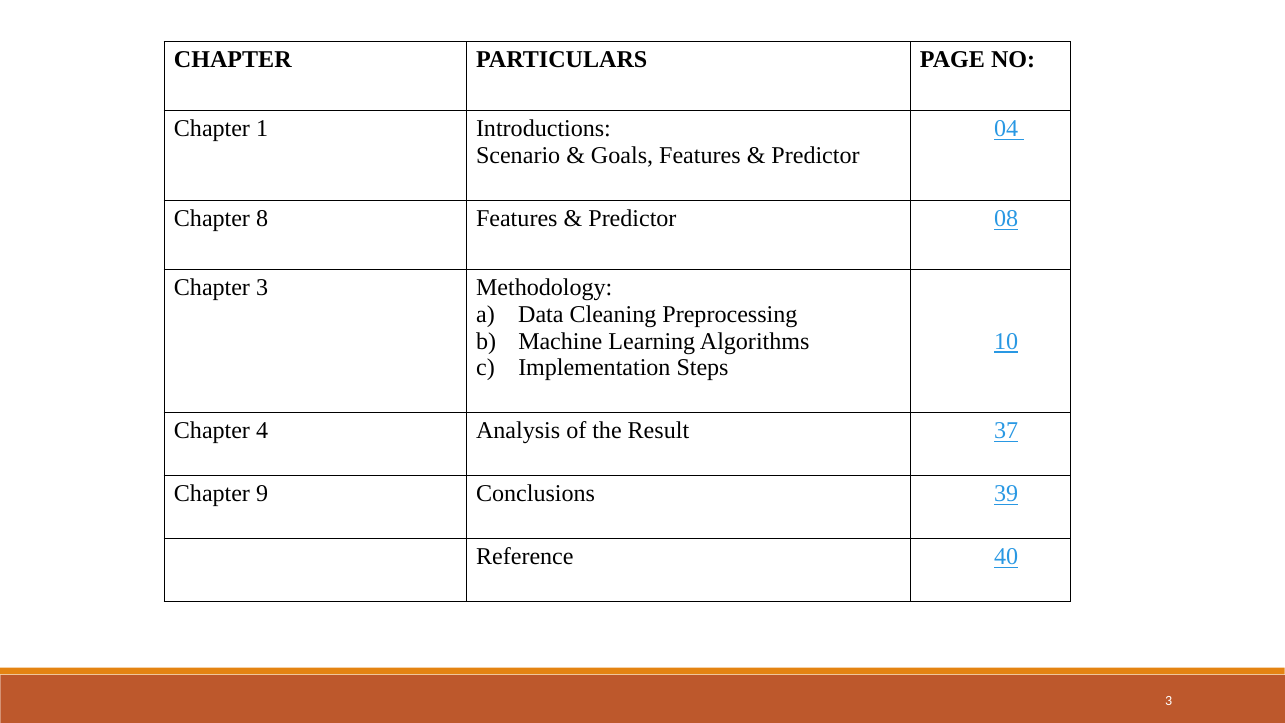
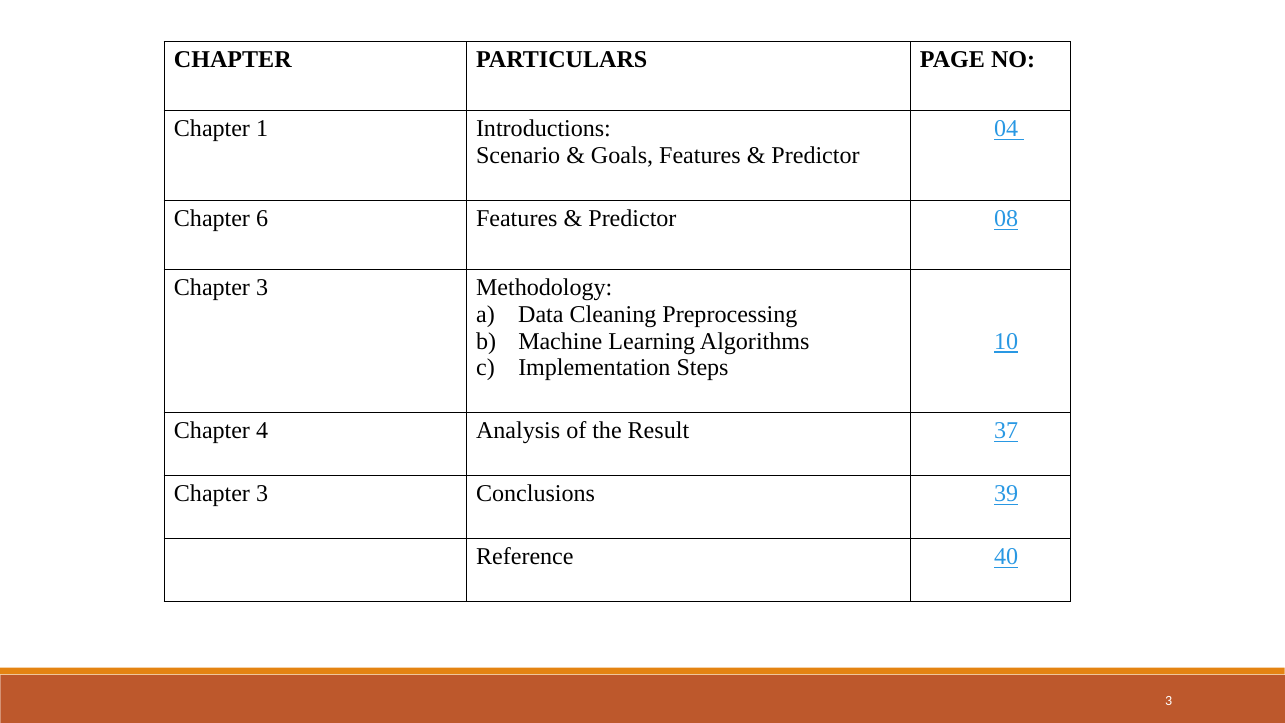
8: 8 -> 6 (262, 219)
9: 9 -> 3 (262, 494)
